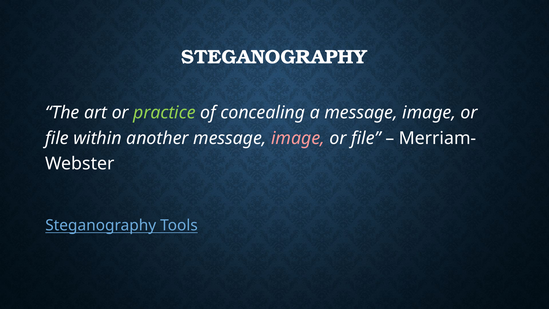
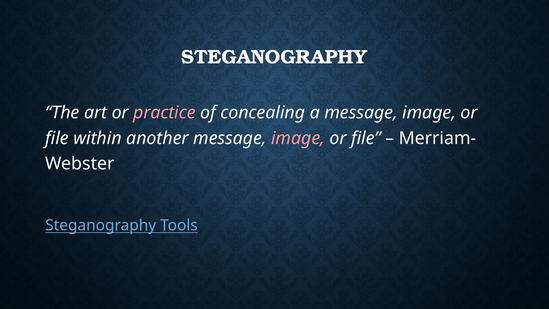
practice colour: light green -> pink (164, 113)
